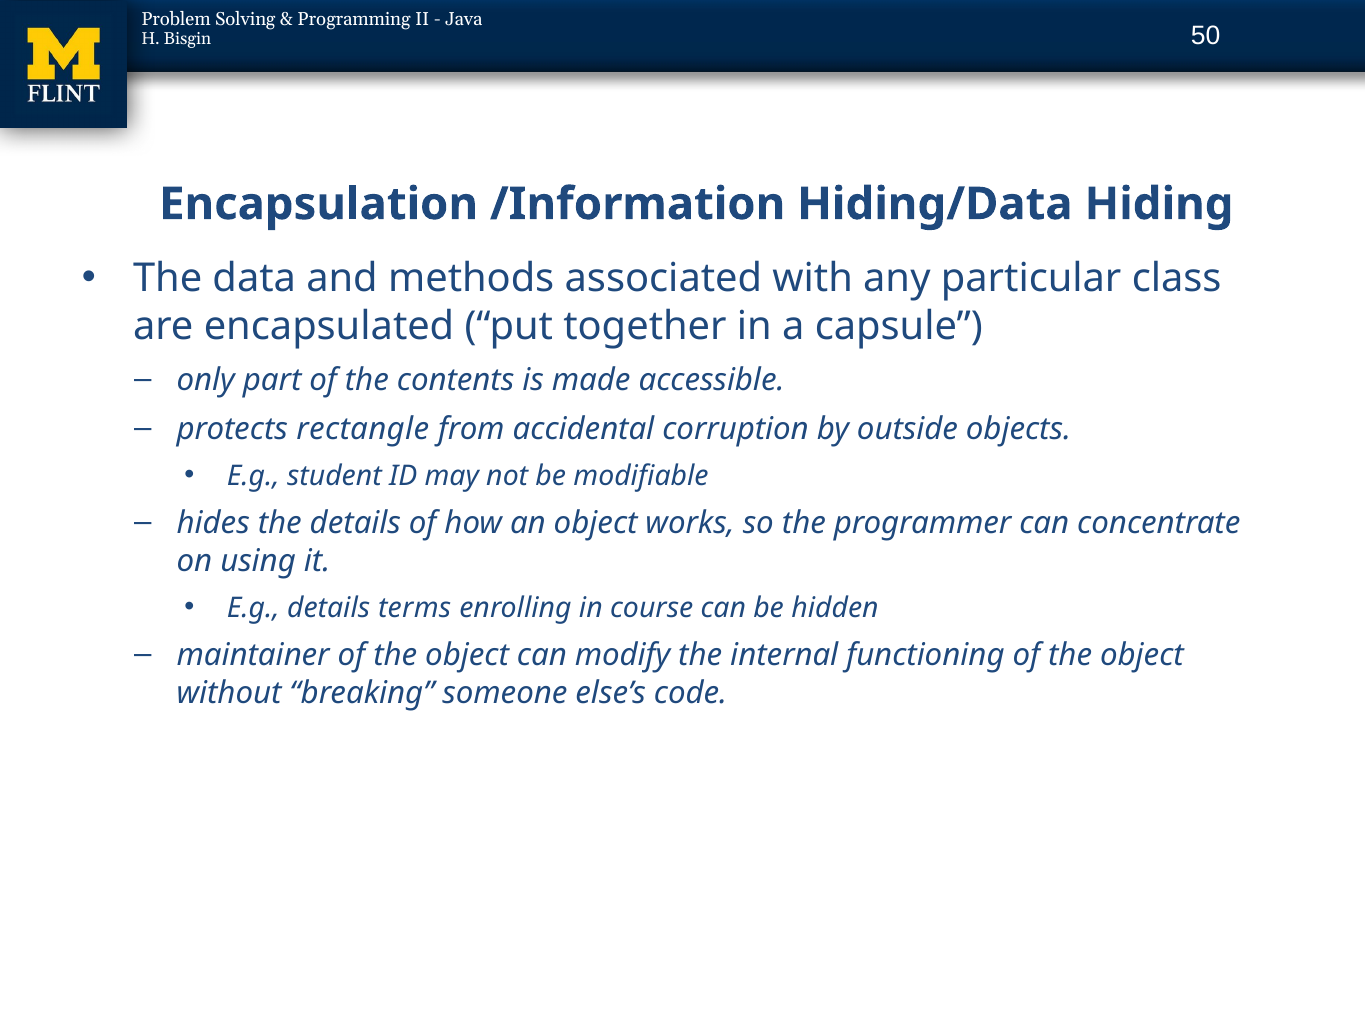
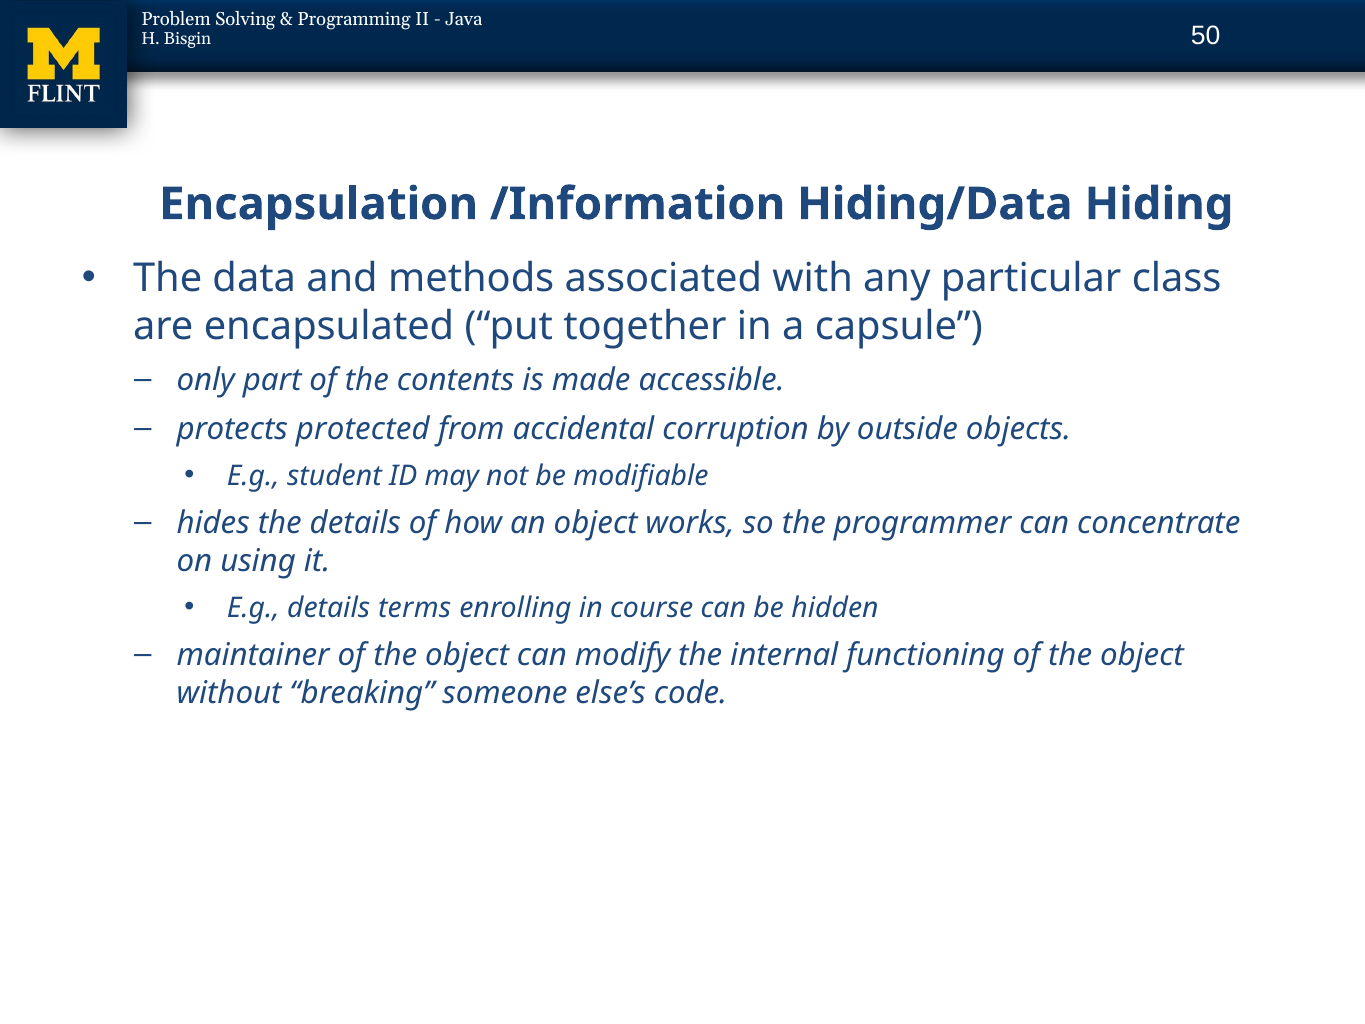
rectangle: rectangle -> protected (363, 429)
